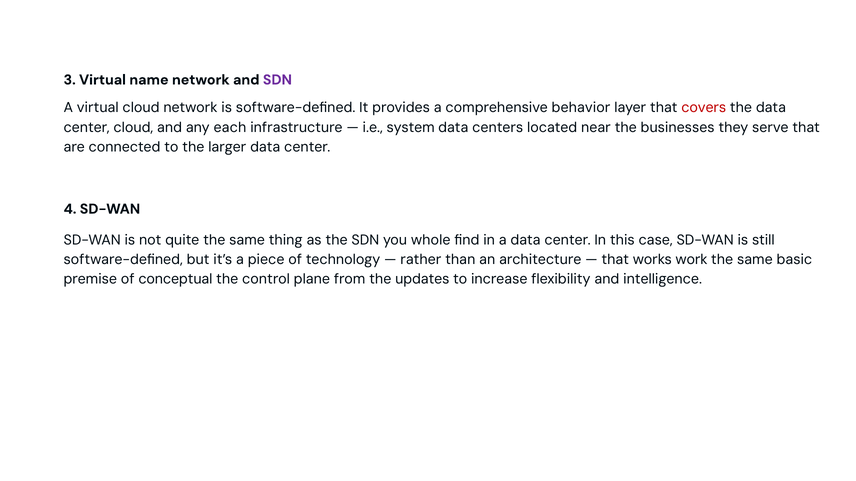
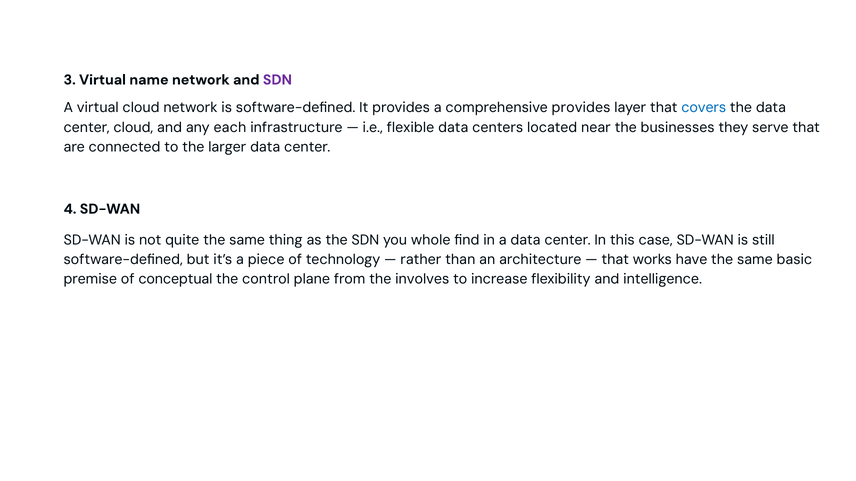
comprehensive behavior: behavior -> provides (581, 108)
covers colour: red -> blue (704, 108)
system: system -> flexible (410, 128)
work: work -> have (692, 260)
updates: updates -> involves (422, 279)
